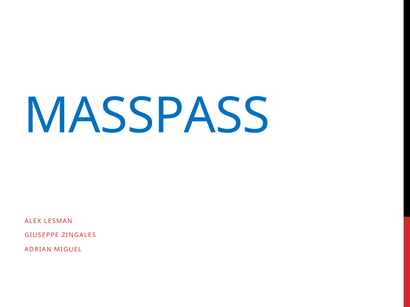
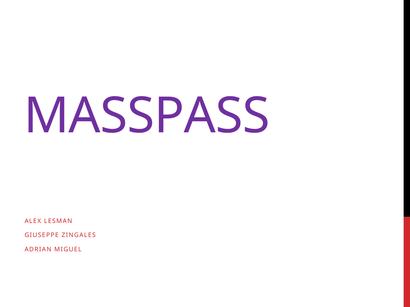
MASSPASS colour: blue -> purple (147, 116)
